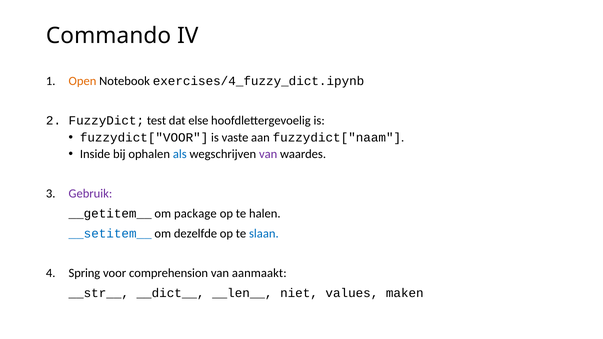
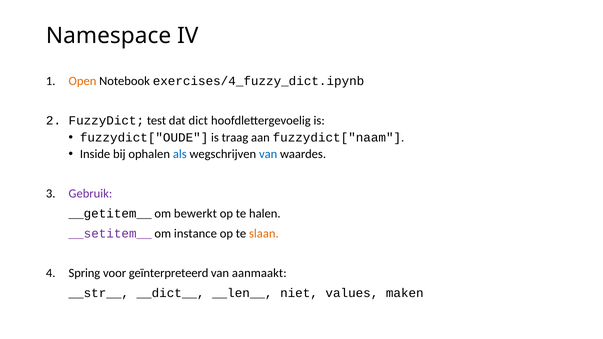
Commando: Commando -> Namespace (109, 36)
else: else -> dict (198, 121)
fuzzydict["VOOR: fuzzydict["VOOR -> fuzzydict["OUDE (144, 137)
vaste: vaste -> traag (235, 137)
van colour: purple -> blue (268, 154)
package: package -> bewerkt (195, 214)
__setitem__ colour: blue -> purple (110, 234)
dezelfde: dezelfde -> instance (195, 234)
slaan colour: blue -> orange (264, 234)
comprehension: comprehension -> geïnterpreteerd (169, 273)
